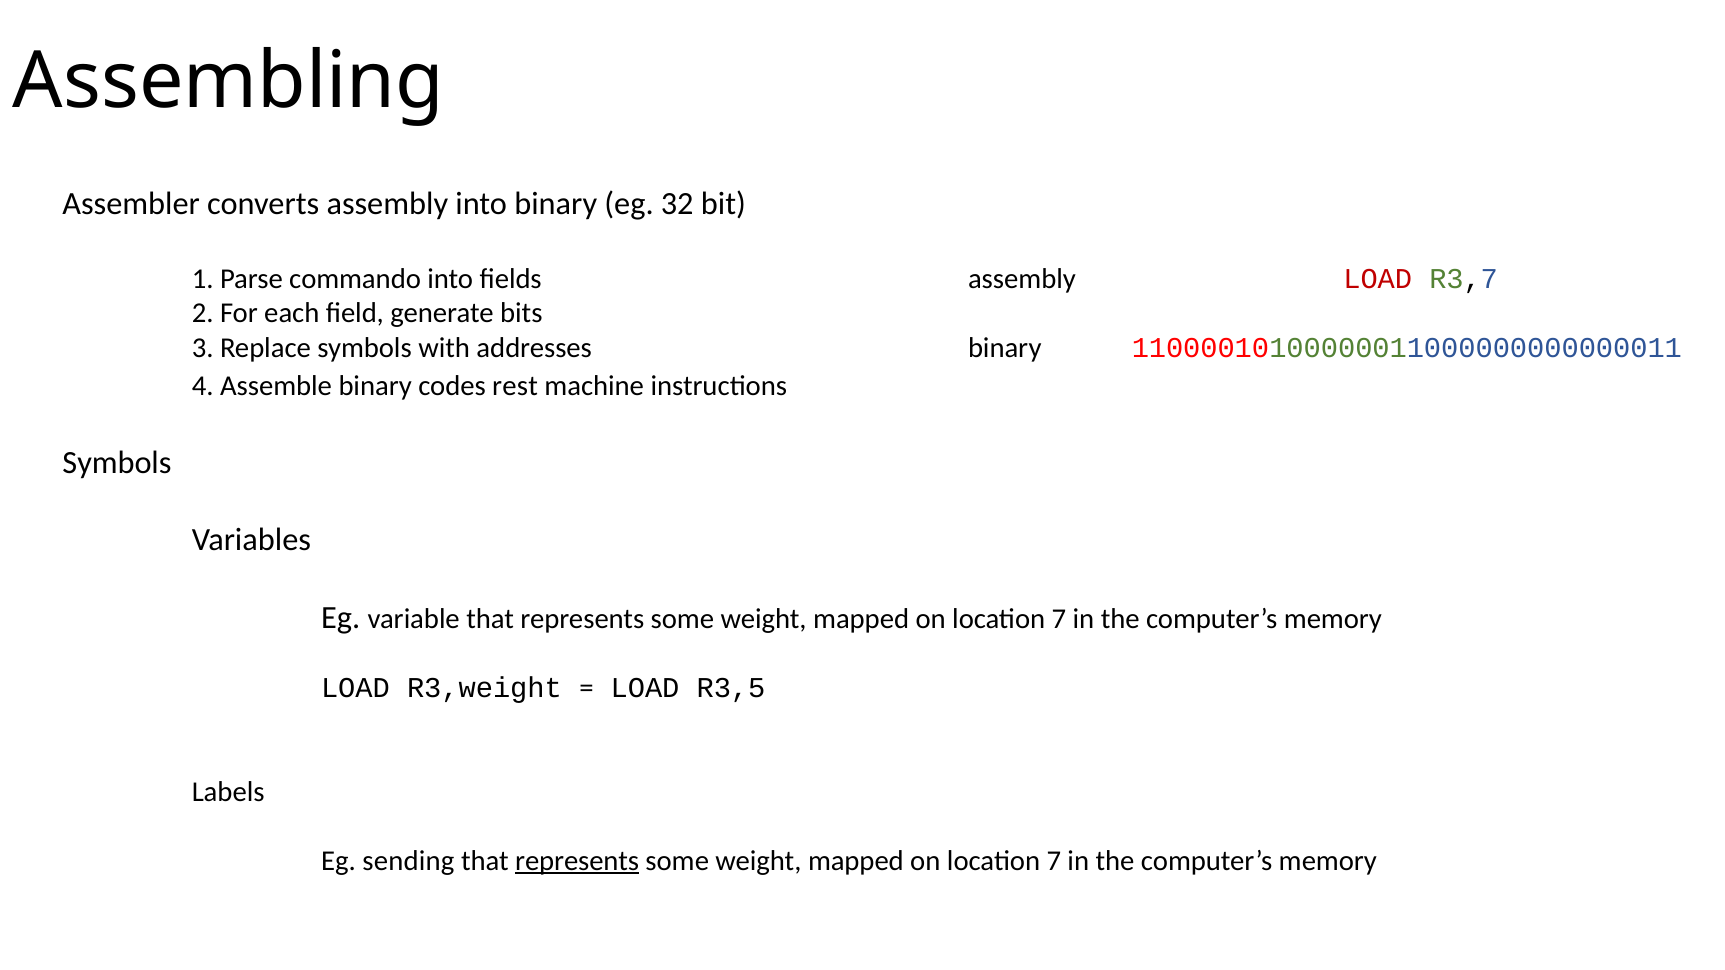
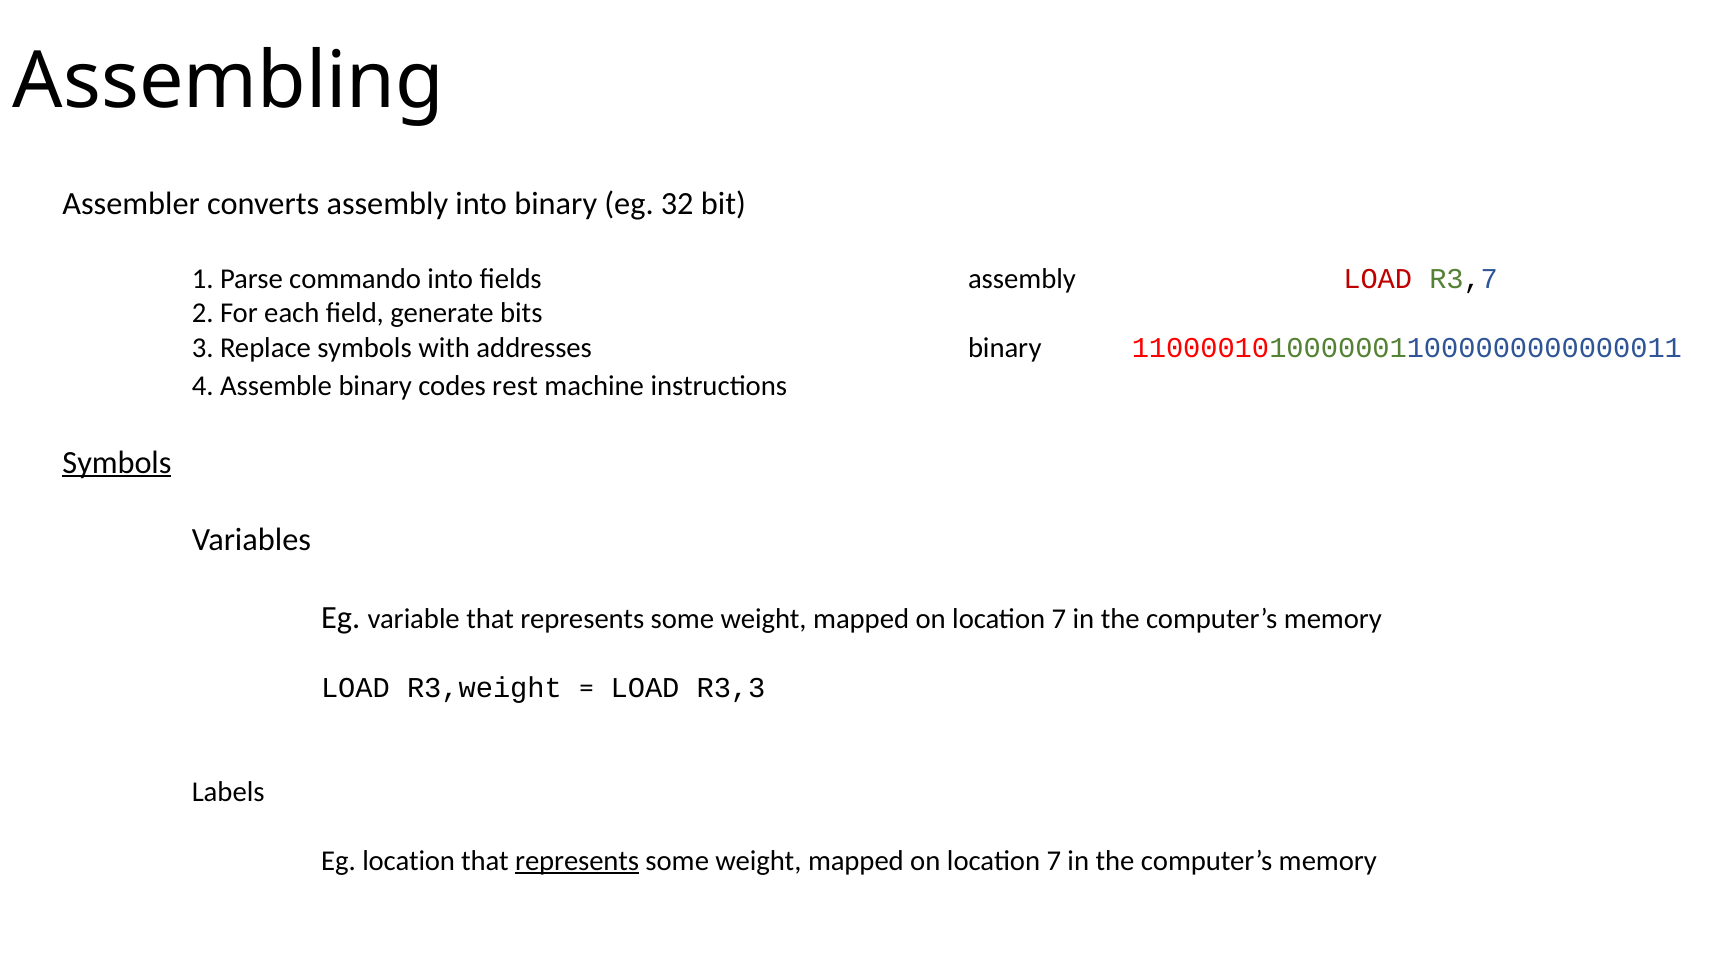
Symbols underline: none -> present (117, 463)
R3,5: R3,5 -> R3,3 (731, 689)
Eg sending: sending -> location (409, 861)
